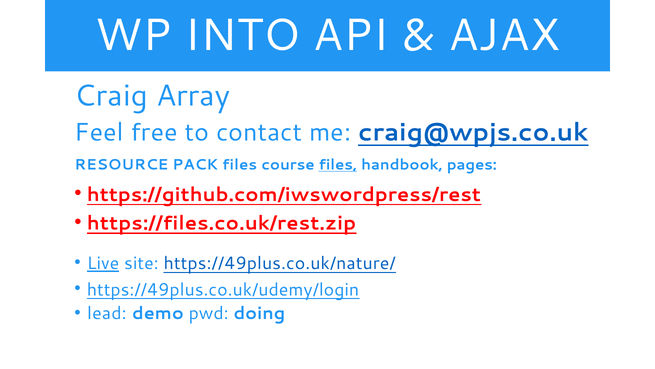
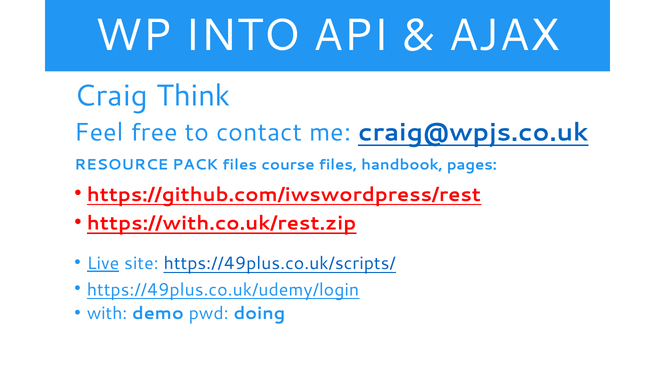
Array: Array -> Think (193, 96)
files underline: present -> none (338, 164)
https://files.co.uk/rest.zip: https://files.co.uk/rest.zip -> https://with.co.uk/rest.zip (221, 223)
https://49plus.co.uk/nature/: https://49plus.co.uk/nature/ -> https://49plus.co.uk/scripts/ (280, 263)
lead: lead -> with (107, 313)
